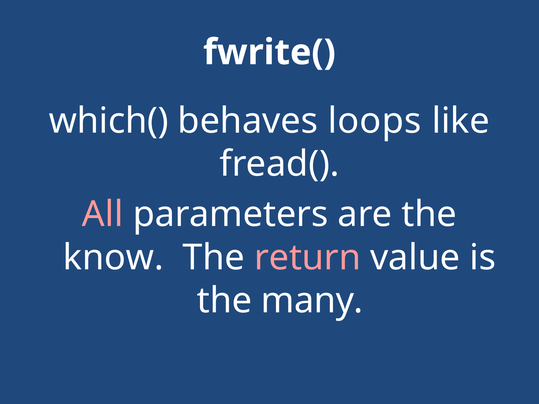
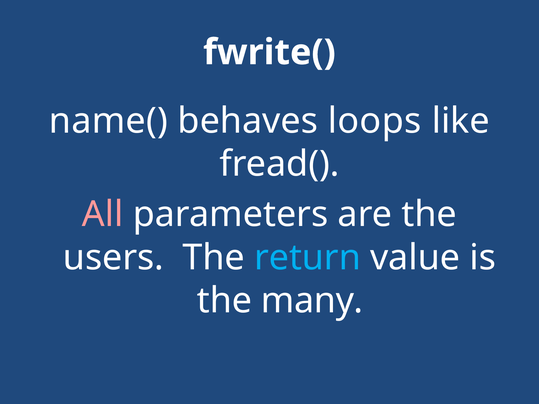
which(: which( -> name( (108, 121)
know: know -> users (113, 258)
return colour: pink -> light blue (308, 258)
